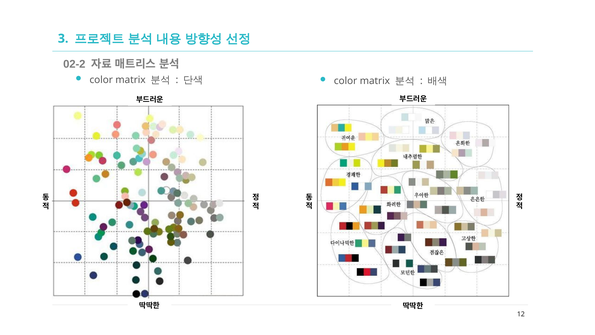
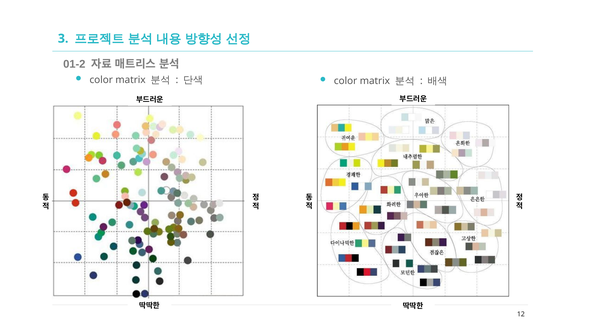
02-2: 02-2 -> 01-2 (74, 64)
